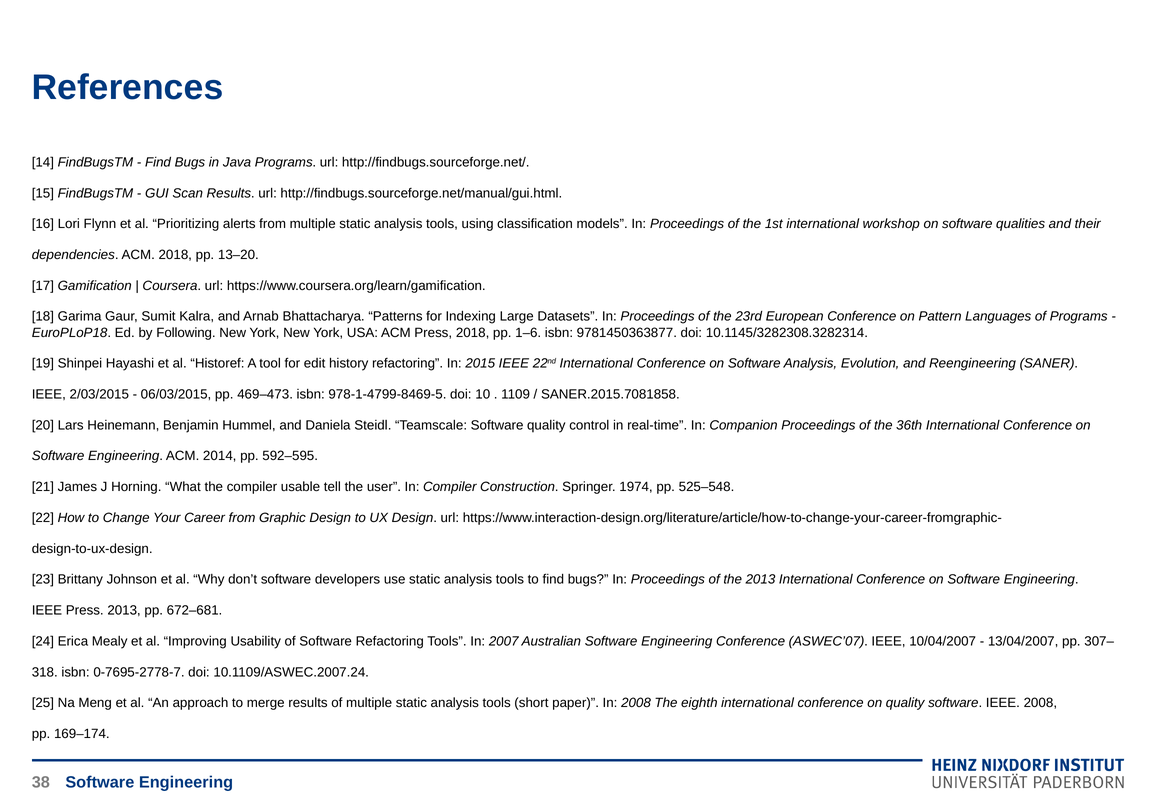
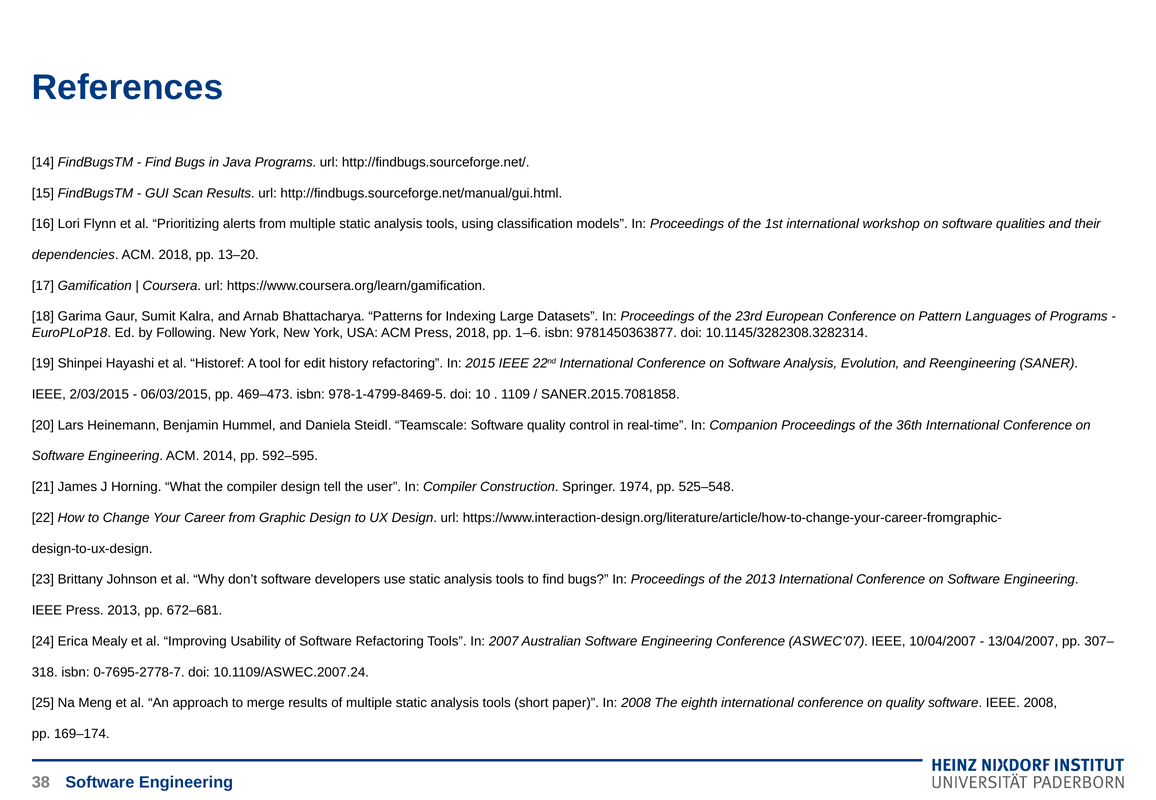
compiler usable: usable -> design (300, 487)
